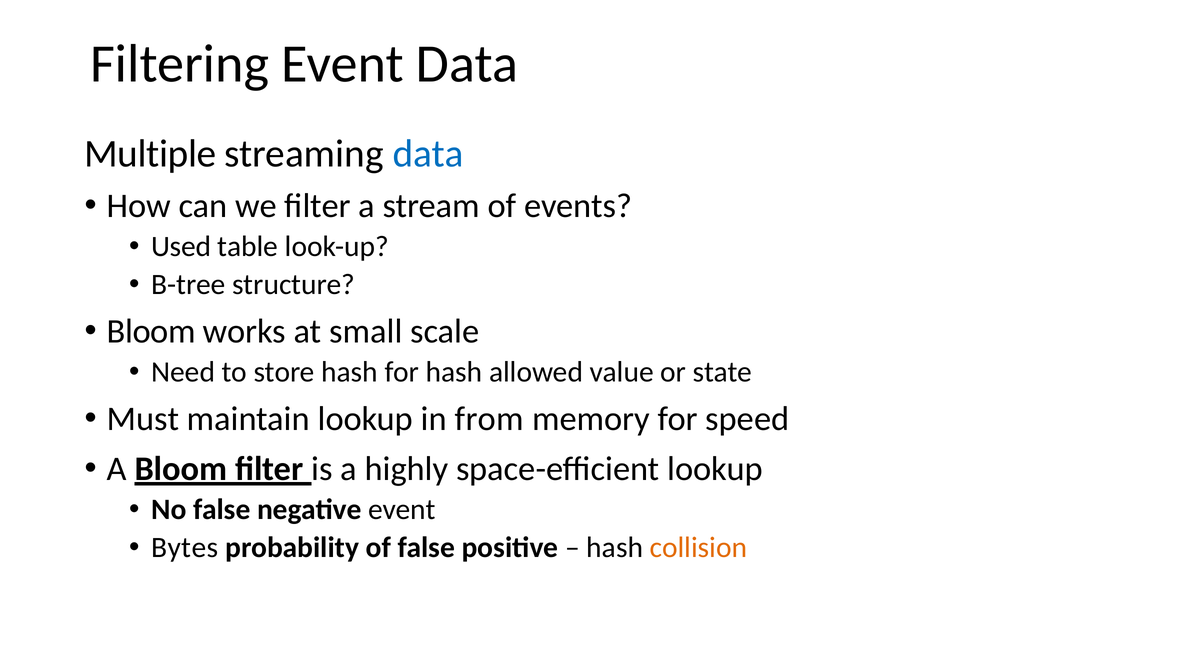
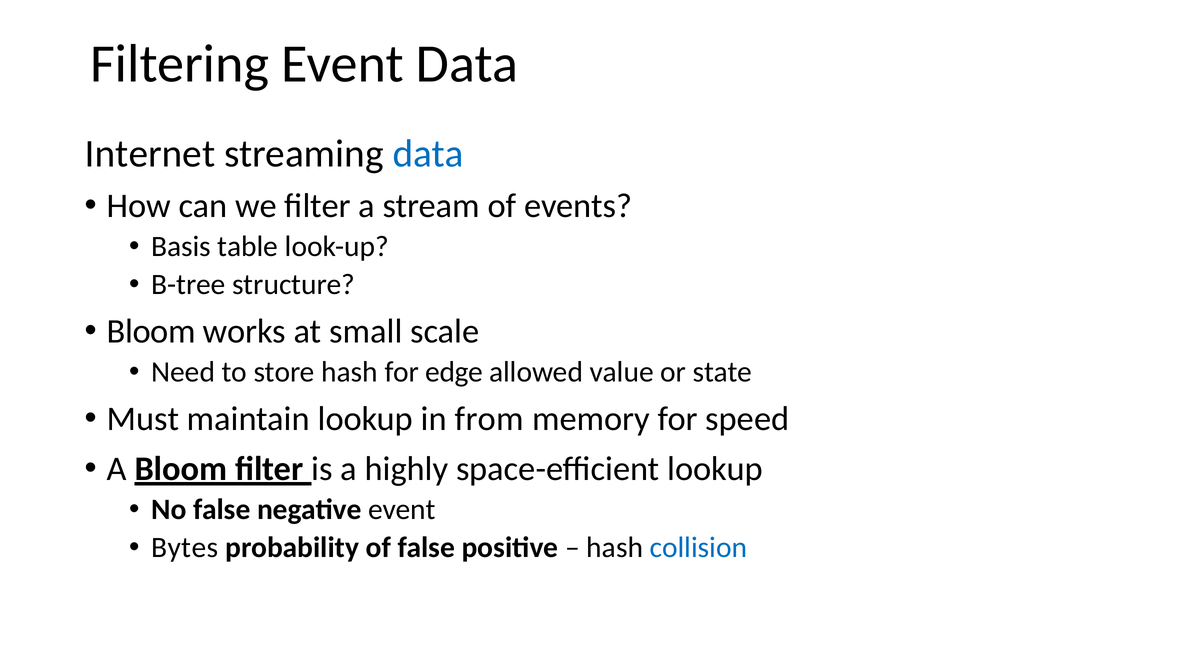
Multiple: Multiple -> Internet (150, 154)
Used: Used -> Basis (181, 247)
for hash: hash -> edge (454, 372)
collision colour: orange -> blue (698, 548)
